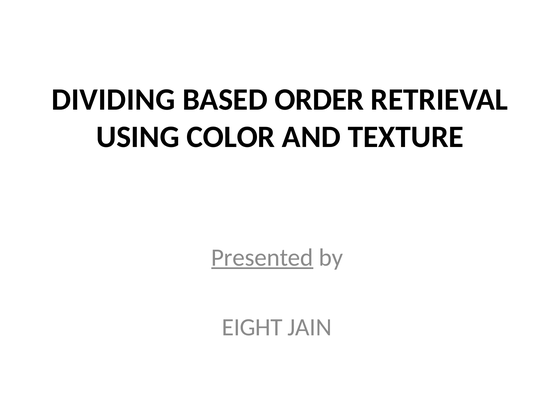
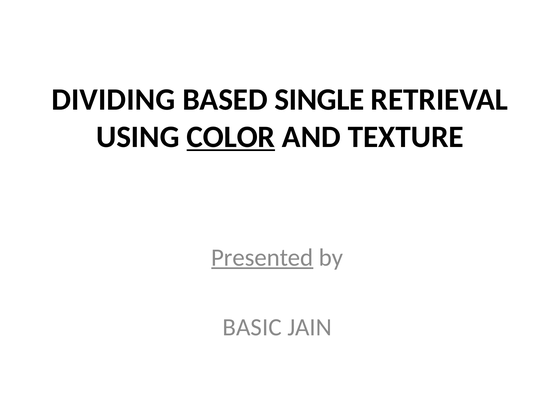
ORDER: ORDER -> SINGLE (319, 99)
COLOR underline: none -> present (231, 137)
EIGHT: EIGHT -> BASIC (252, 327)
